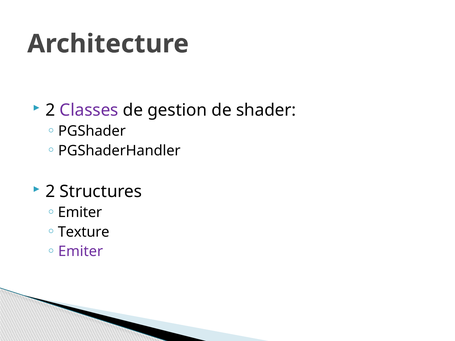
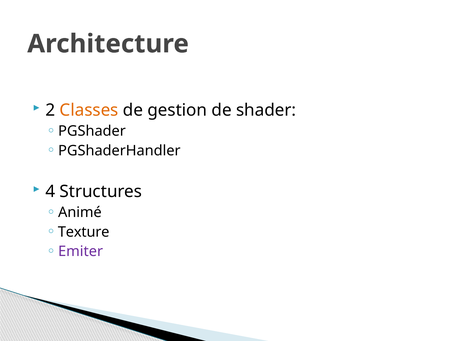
Classes colour: purple -> orange (89, 110)
2: 2 -> 4 (50, 192)
Emiter: Emiter -> Animé (80, 213)
